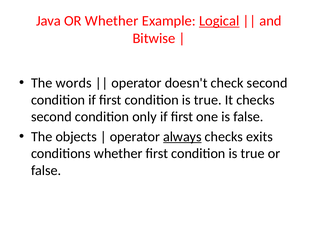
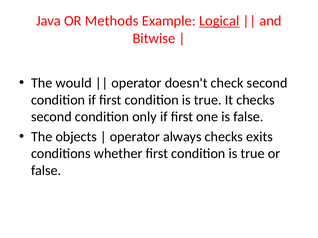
OR Whether: Whether -> Methods (112, 21)
words: words -> would (74, 83)
always underline: present -> none (182, 137)
